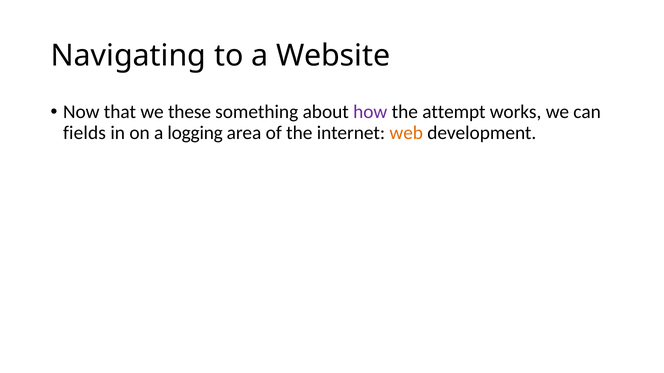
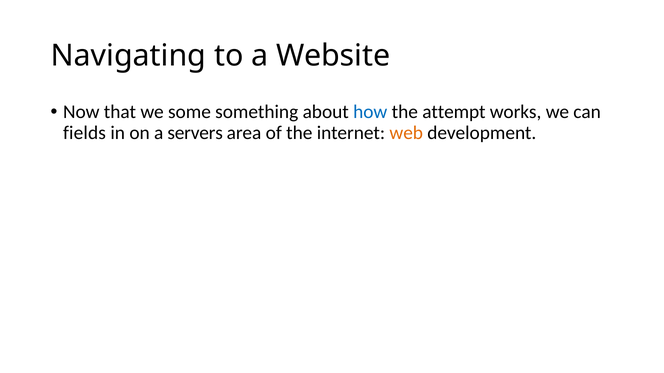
these: these -> some (189, 112)
how colour: purple -> blue (370, 112)
logging: logging -> servers (195, 133)
